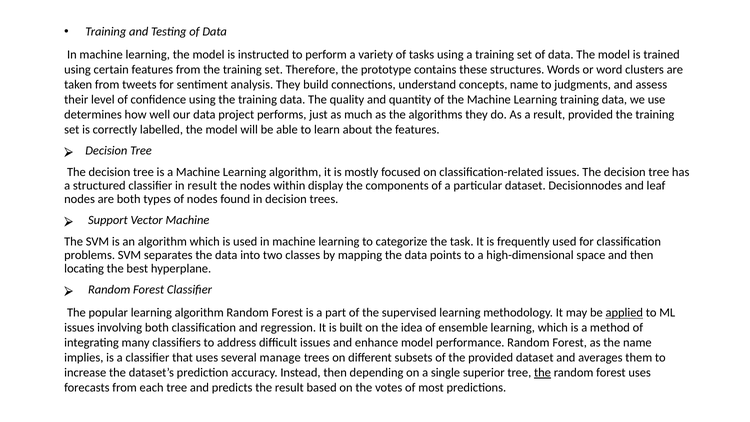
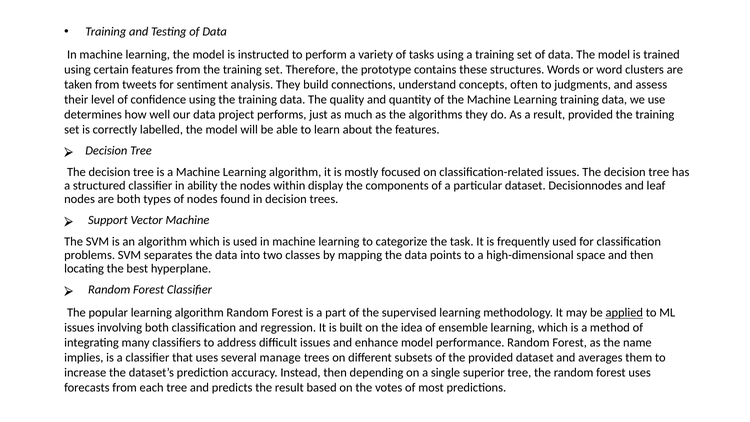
concepts name: name -> often (524, 85)
in result: result -> ability (202, 186)
the underline: present -> none (542, 373)
